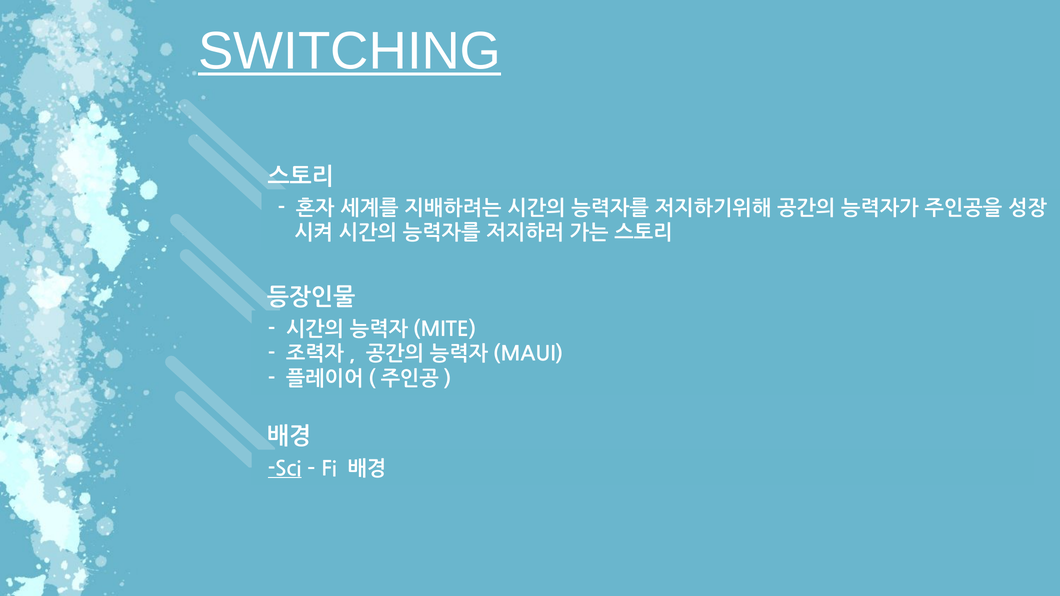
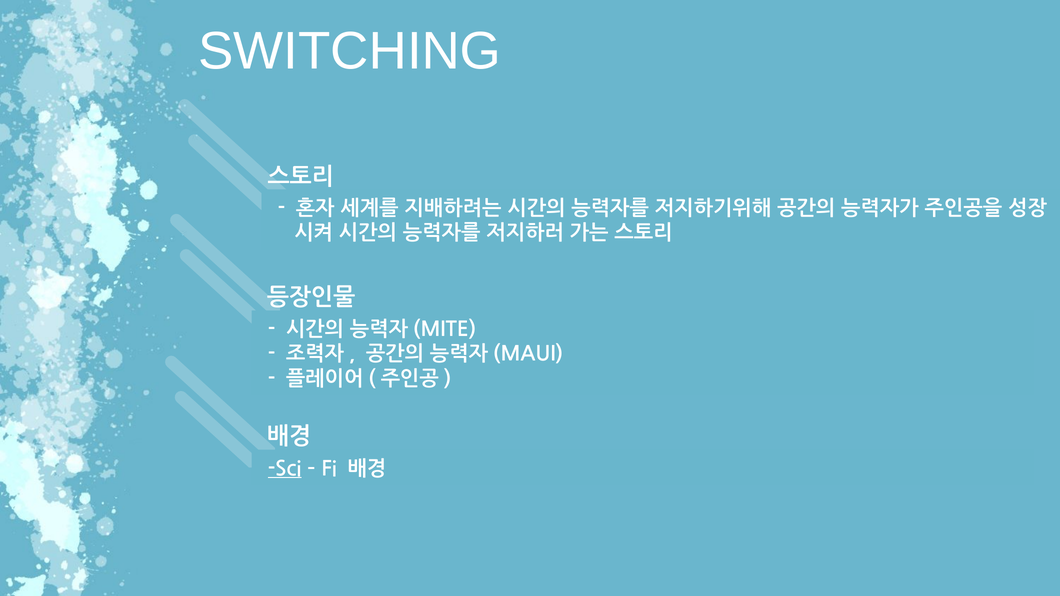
SWITCHING underline: present -> none (350, 51)
